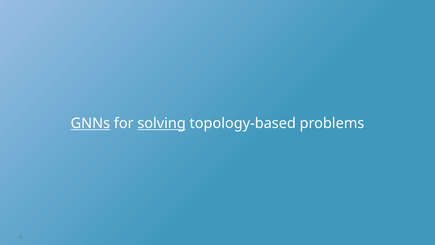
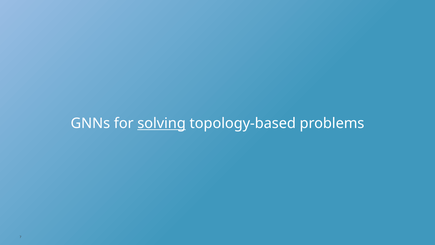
GNNs underline: present -> none (90, 123)
